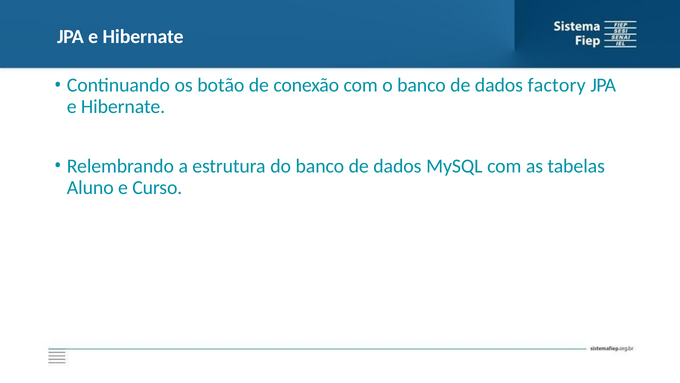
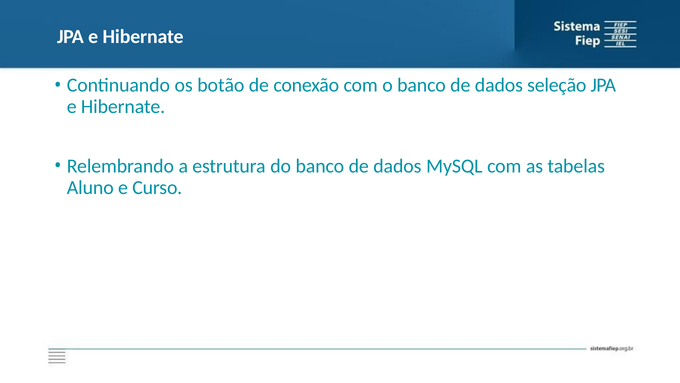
factory: factory -> seleção (557, 85)
